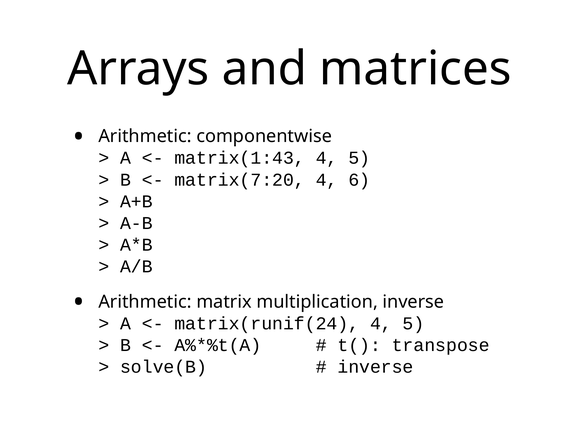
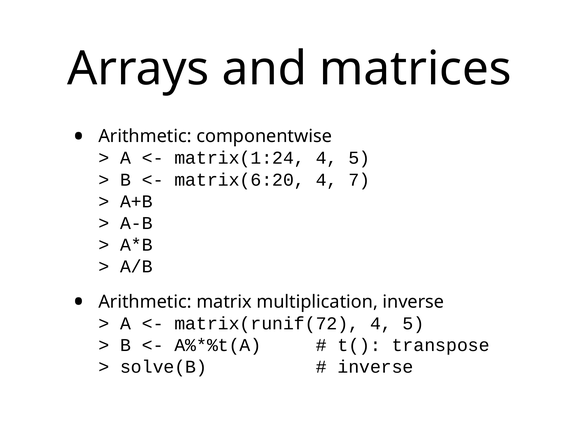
matrix(1:43: matrix(1:43 -> matrix(1:24 (240, 158)
matrix(7:20: matrix(7:20 -> matrix(6:20 (240, 180)
6: 6 -> 7 (359, 180)
matrix(runif(24: matrix(runif(24 -> matrix(runif(72 (267, 324)
